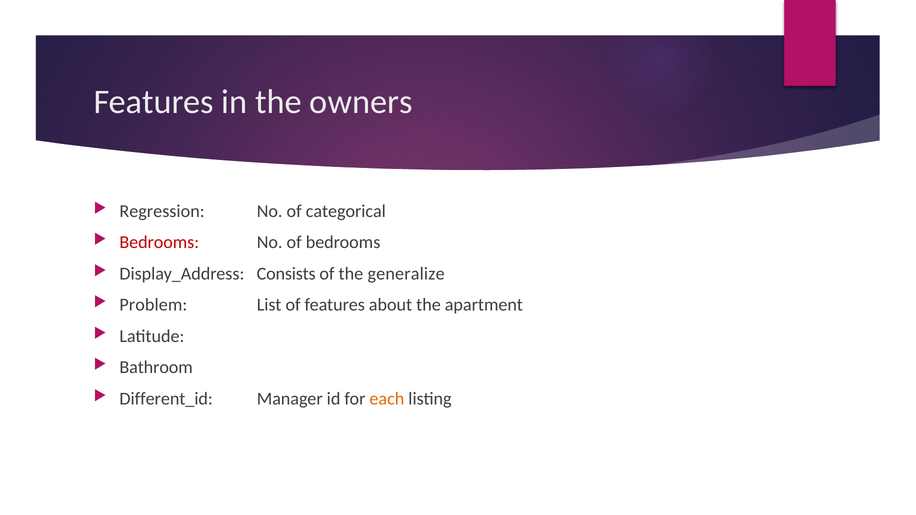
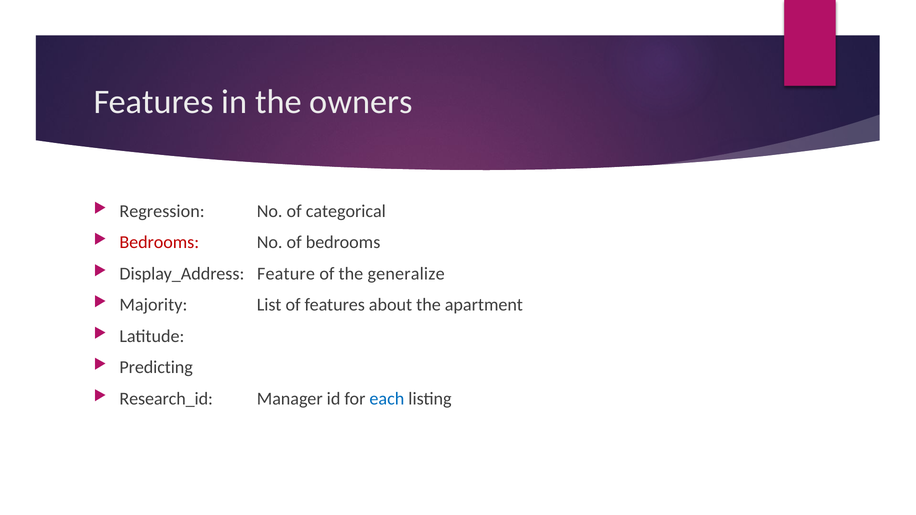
Consists: Consists -> Feature (286, 274)
Problem: Problem -> Majority (153, 305)
Bathroom: Bathroom -> Predicting (156, 367)
Different_id: Different_id -> Research_id (166, 399)
each colour: orange -> blue (387, 399)
